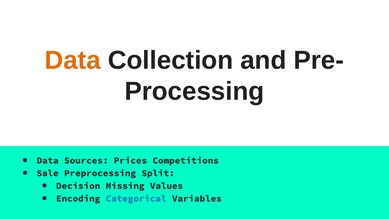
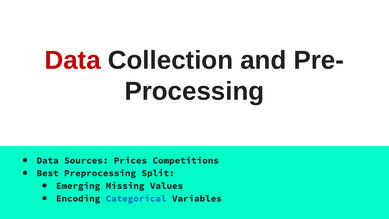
Data colour: orange -> red (73, 60)
Sale: Sale -> Best (48, 173)
Decision: Decision -> Emerging (78, 186)
